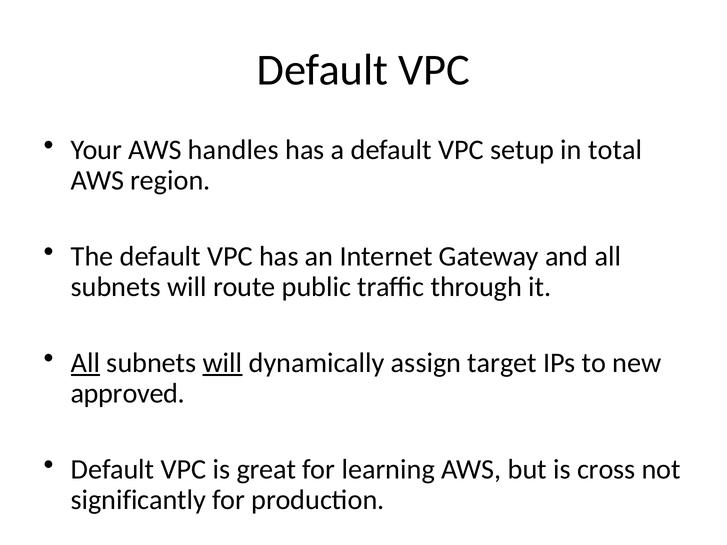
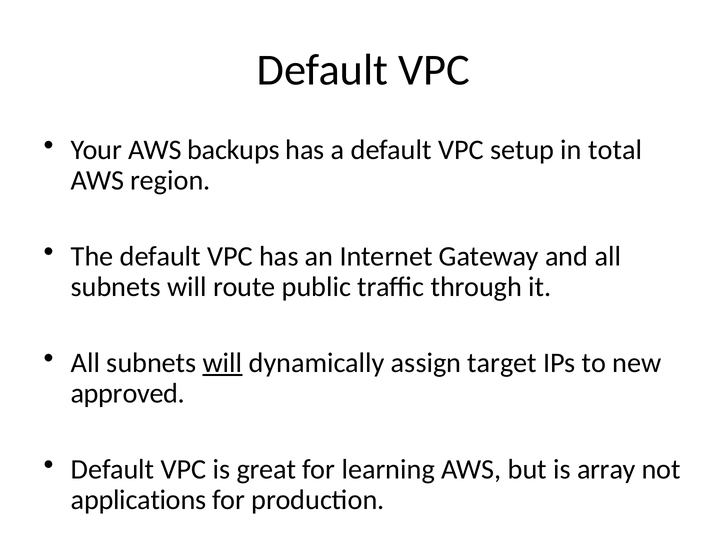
handles: handles -> backups (234, 150)
All underline: present -> none (86, 363)
cross: cross -> array (606, 470)
significantly: significantly -> applications (138, 500)
